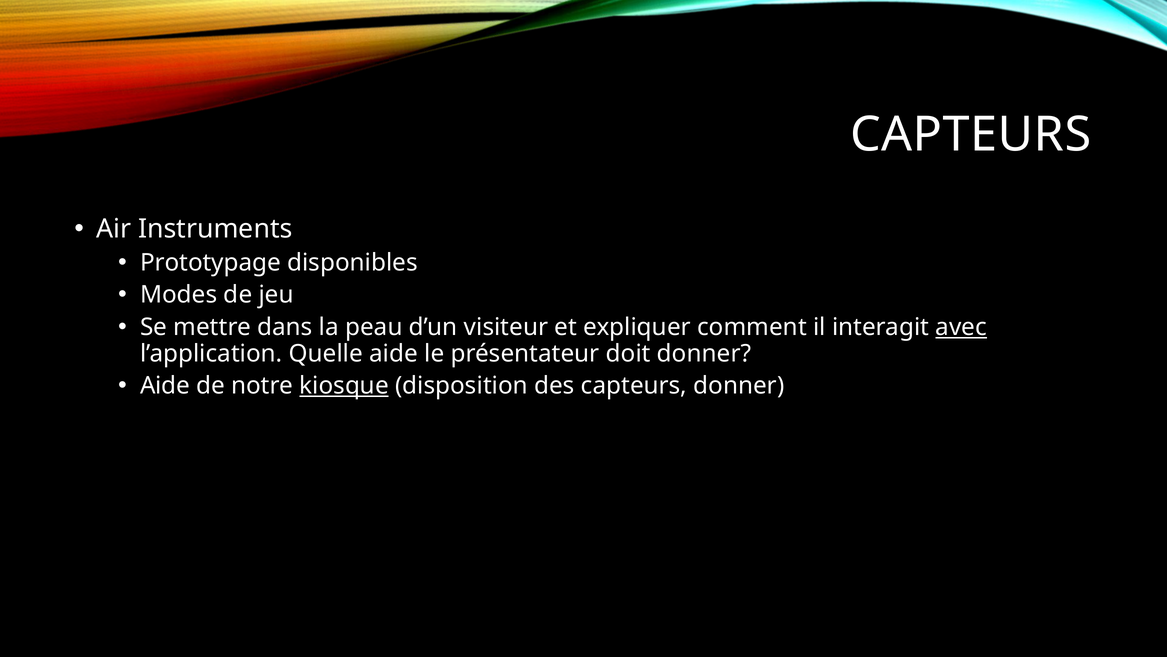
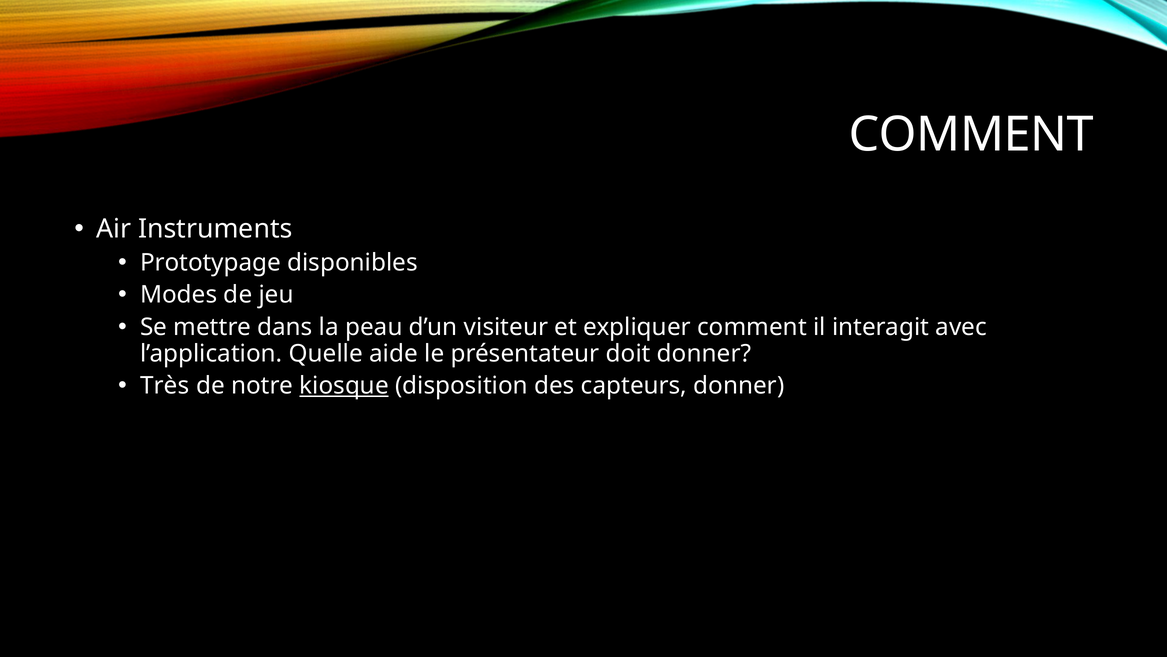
CAPTEURS: CAPTEURS -> COMMENT (971, 135)
avec underline: present -> none (961, 327)
Aide: Aide -> Très (165, 386)
